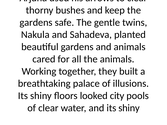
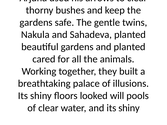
and animals: animals -> planted (130, 47)
city: city -> will (117, 96)
